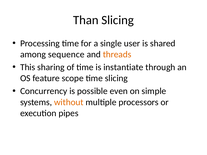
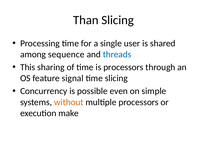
threads colour: orange -> blue (117, 54)
is instantiate: instantiate -> processors (123, 67)
scope: scope -> signal (73, 78)
pipes: pipes -> make (69, 113)
